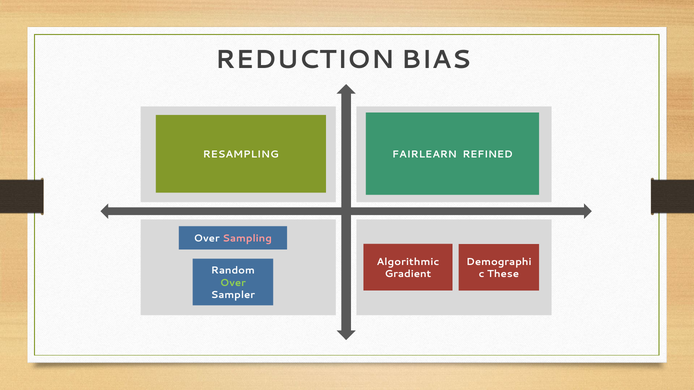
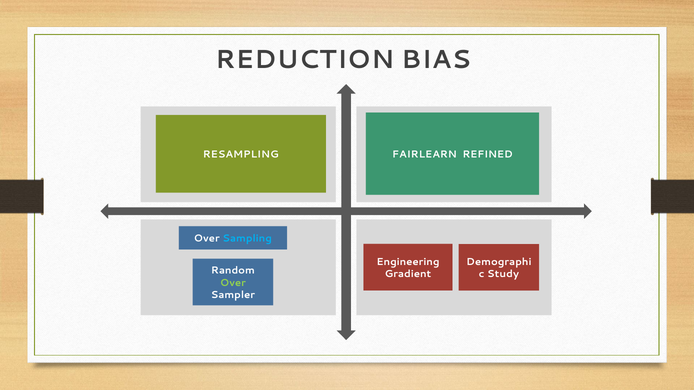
Sampling colour: pink -> light blue (247, 239)
Algorithmic: Algorithmic -> Engineering (408, 262)
These: These -> Study (503, 274)
